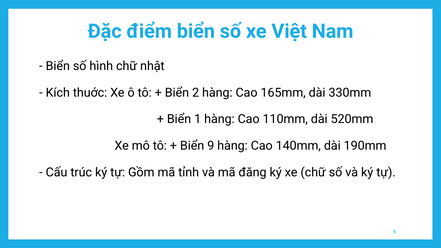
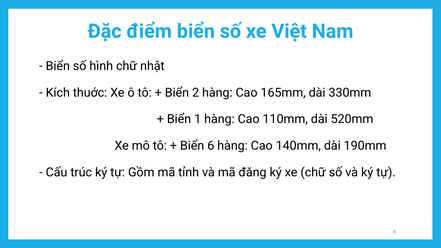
9: 9 -> 6 (211, 146)
